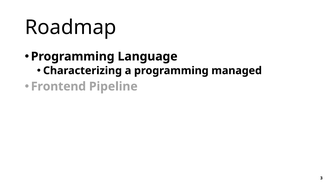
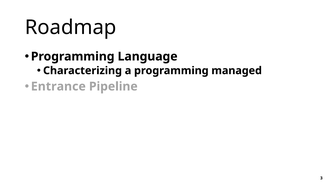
Frontend: Frontend -> Entrance (58, 86)
